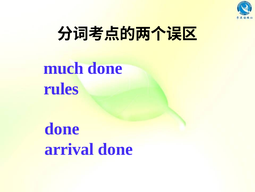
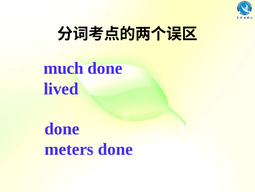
rules: rules -> lived (61, 89)
arrival: arrival -> meters (69, 149)
